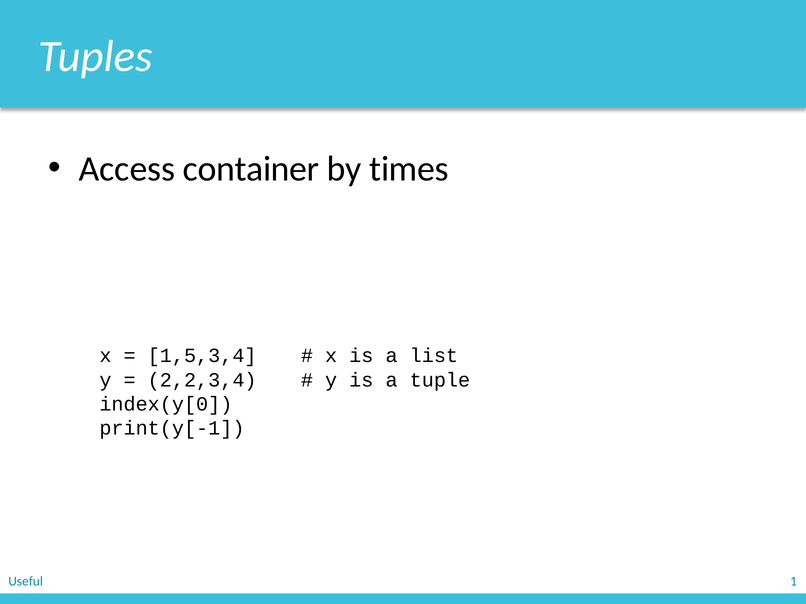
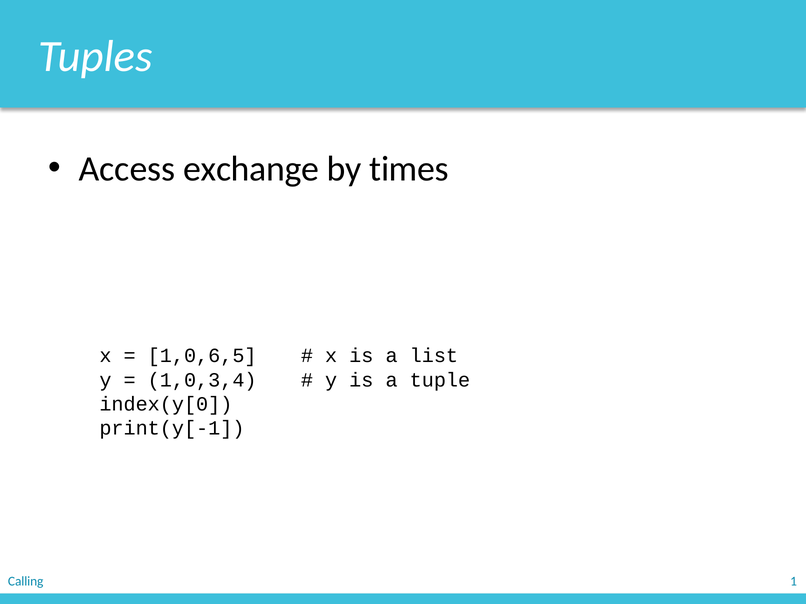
container: container -> exchange (251, 169)
1,5,3,4: 1,5,3,4 -> 1,0,6,5 (202, 356)
2,2,3,4: 2,2,3,4 -> 1,0,3,4 (202, 380)
Useful: Useful -> Calling (26, 582)
